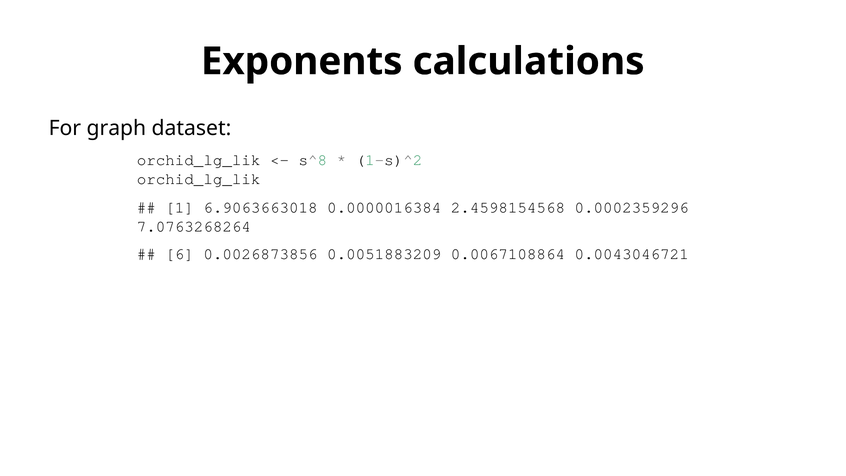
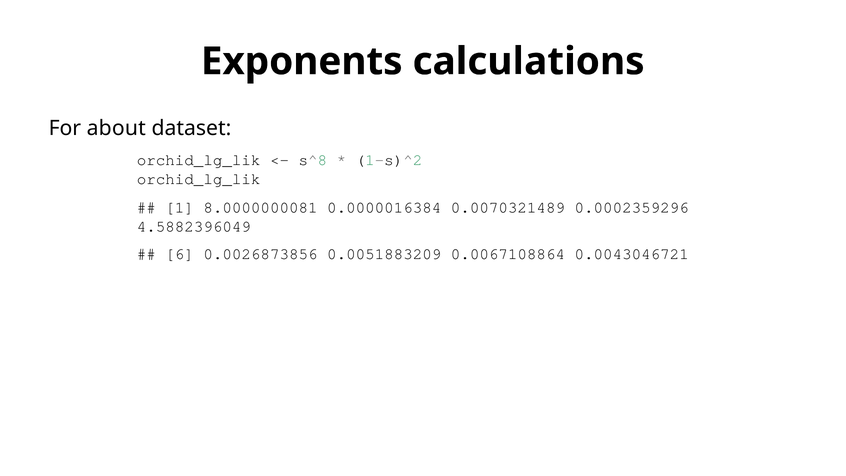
graph: graph -> about (116, 128)
6.9063663018: 6.9063663018 -> 8.0000000081 (260, 207)
2.4598154568: 2.4598154568 -> 0.0070321489 (508, 207)
7.0763268264: 7.0763268264 -> 4.5882396049 (194, 226)
